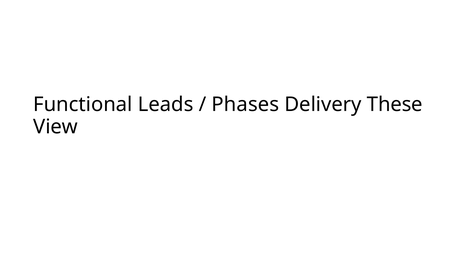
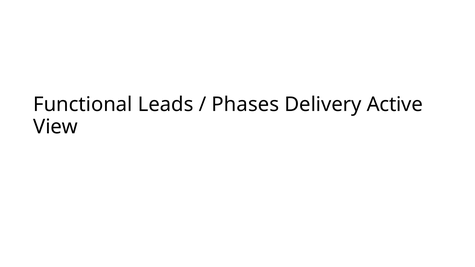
These: These -> Active (395, 105)
